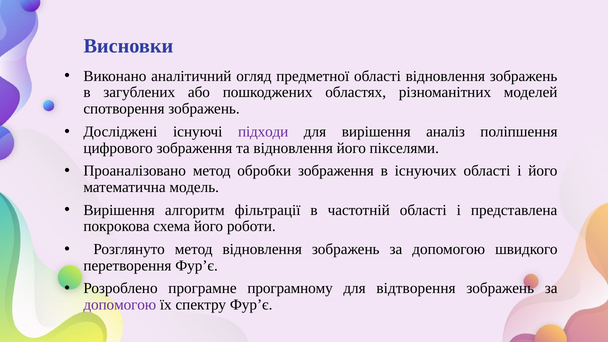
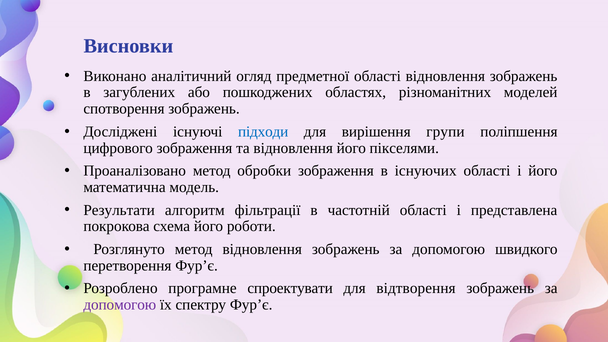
підходи colour: purple -> blue (263, 132)
аналіз: аналіз -> групи (445, 132)
Вирішення: Вирішення -> Результати (119, 210)
програмному: програмному -> спроектувати (290, 288)
